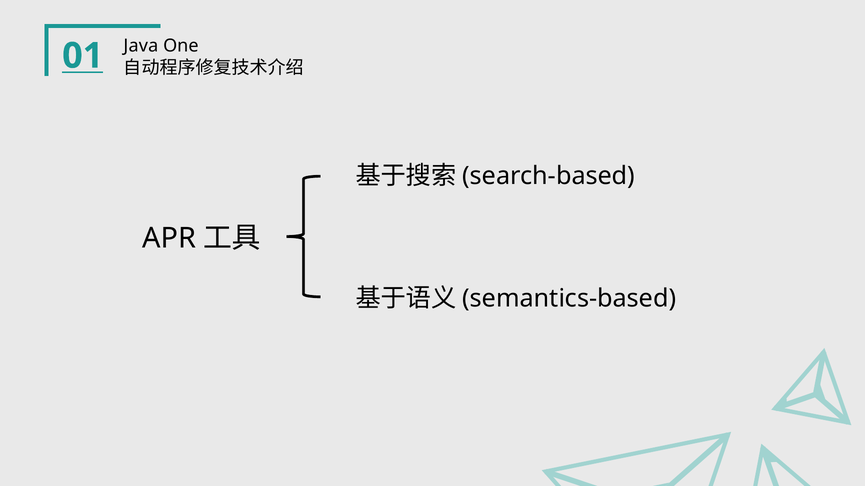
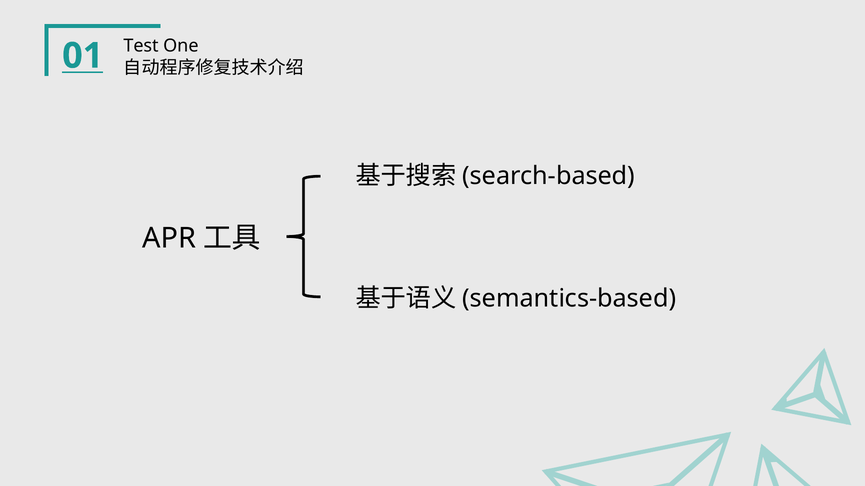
Java: Java -> Test (141, 46)
